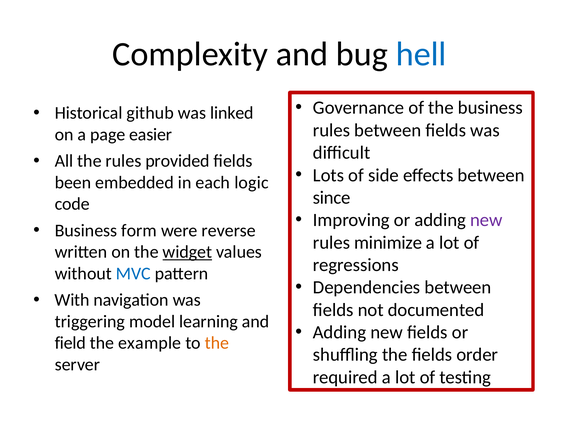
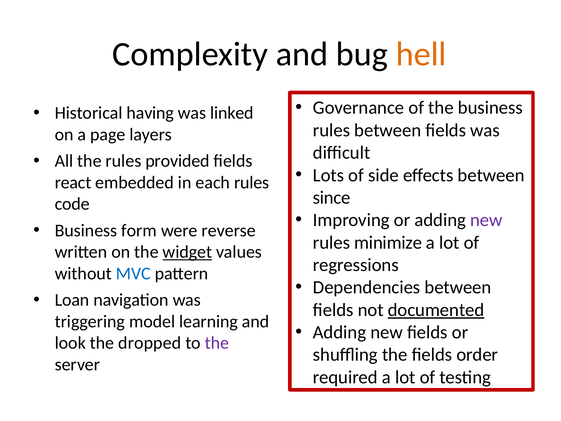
hell colour: blue -> orange (421, 54)
github: github -> having (150, 113)
easier: easier -> layers (151, 134)
been: been -> react (73, 182)
each logic: logic -> rules (252, 182)
With: With -> Loan (72, 300)
documented underline: none -> present (436, 310)
field: field -> look (70, 343)
example: example -> dropped (150, 343)
the colour: orange -> purple (217, 343)
